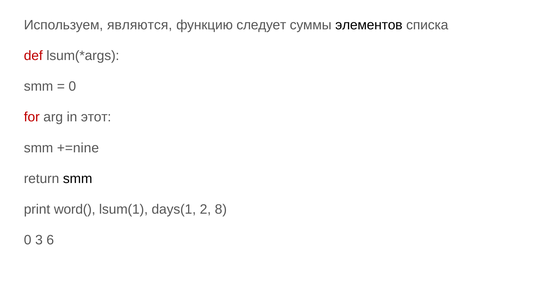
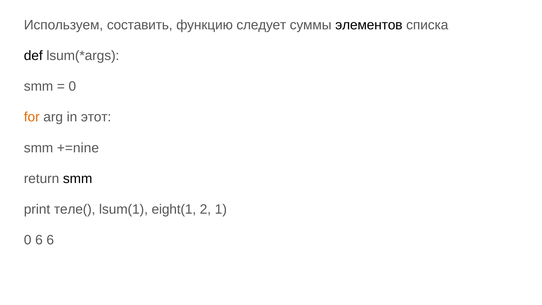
являются: являются -> составить (140, 25)
def colour: red -> black (33, 56)
for colour: red -> orange (32, 117)
word(: word( -> теле( (75, 209)
days(1: days(1 -> eight(1 (174, 209)
8: 8 -> 1 (221, 209)
0 3: 3 -> 6 (39, 240)
